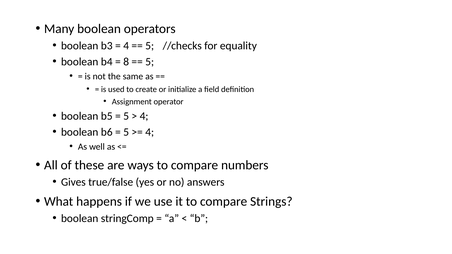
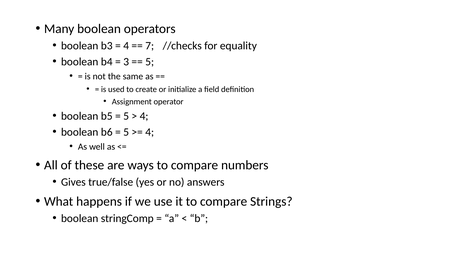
5: 5 -> 7 (150, 46)
8: 8 -> 3 (126, 62)
